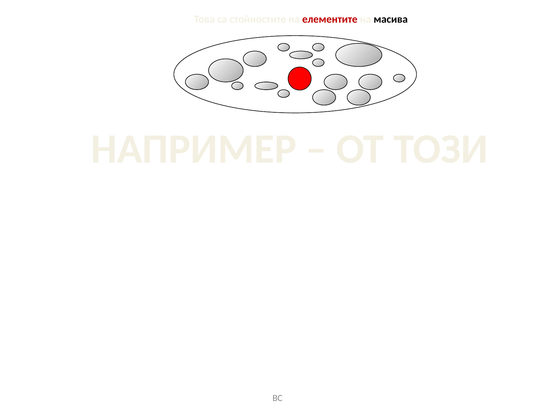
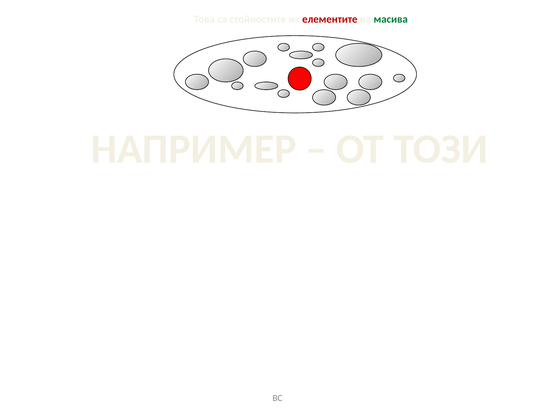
масива colour: black -> green (391, 19)
